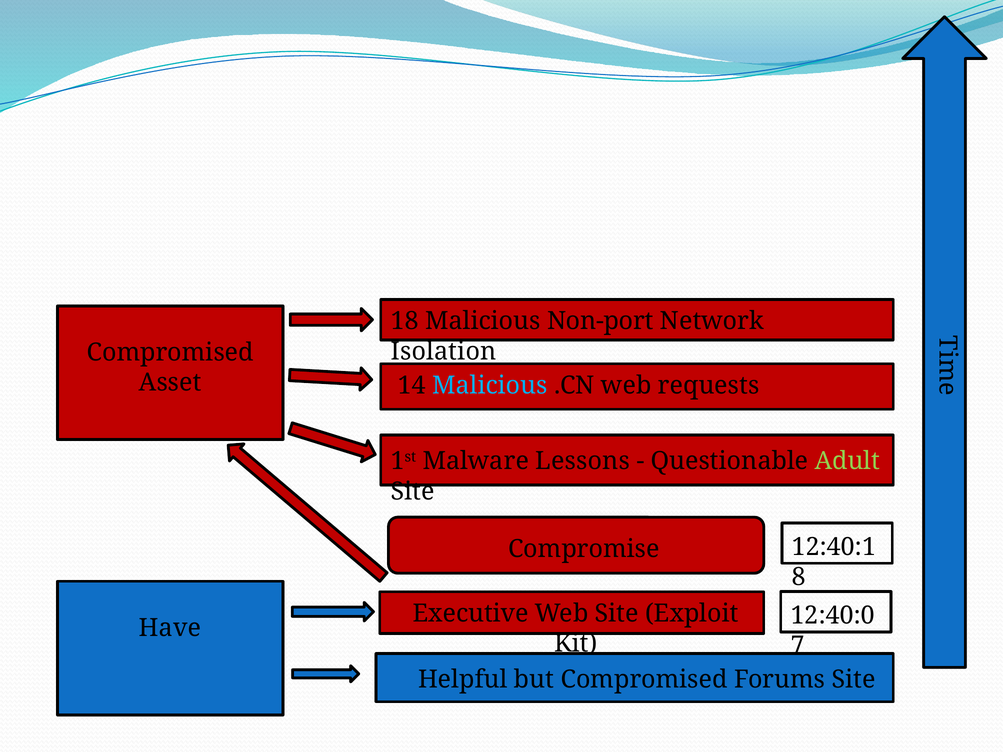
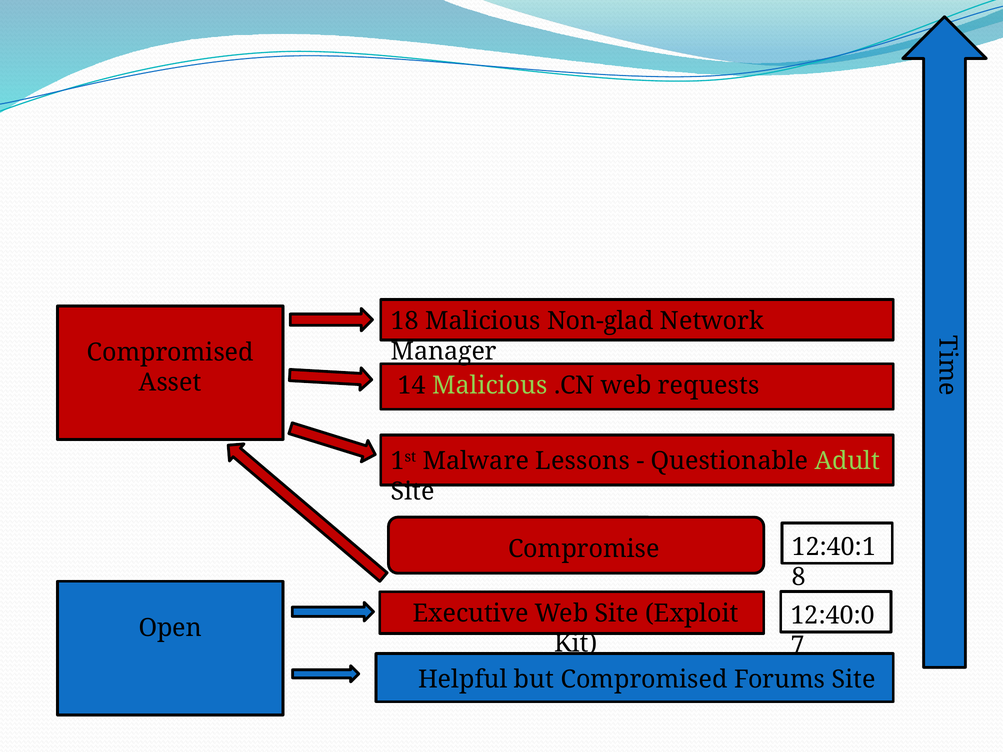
Non-port: Non-port -> Non-glad (600, 321)
Isolation: Isolation -> Manager (444, 351)
Malicious colour: light blue -> light green (490, 386)
Have: Have -> Open (170, 628)
